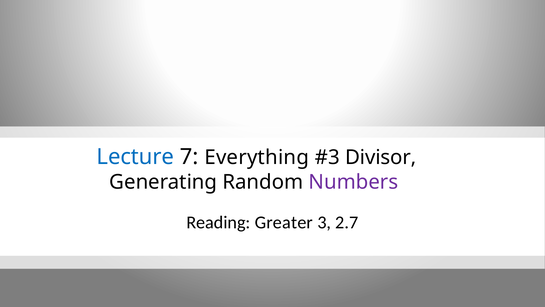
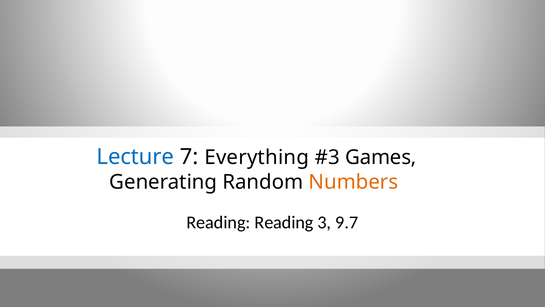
Divisor: Divisor -> Games (381, 157)
Numbers colour: purple -> orange (353, 182)
Reading Greater: Greater -> Reading (284, 222)
2.7: 2.7 -> 9.7 (347, 222)
